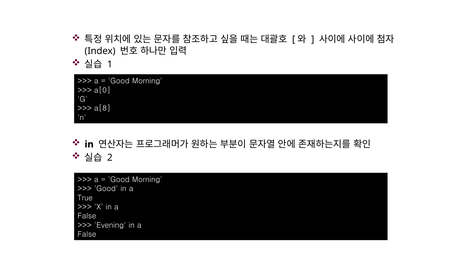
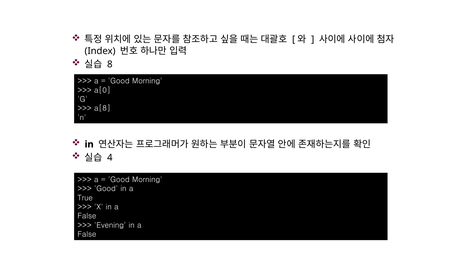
1: 1 -> 8 (110, 64)
2: 2 -> 4 (110, 157)
